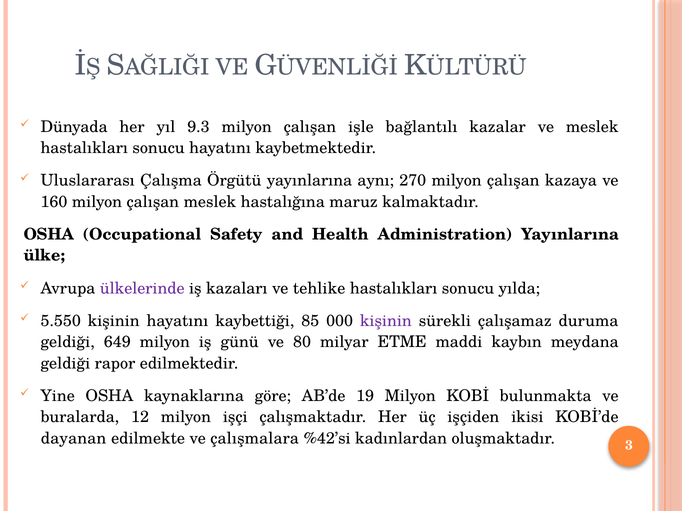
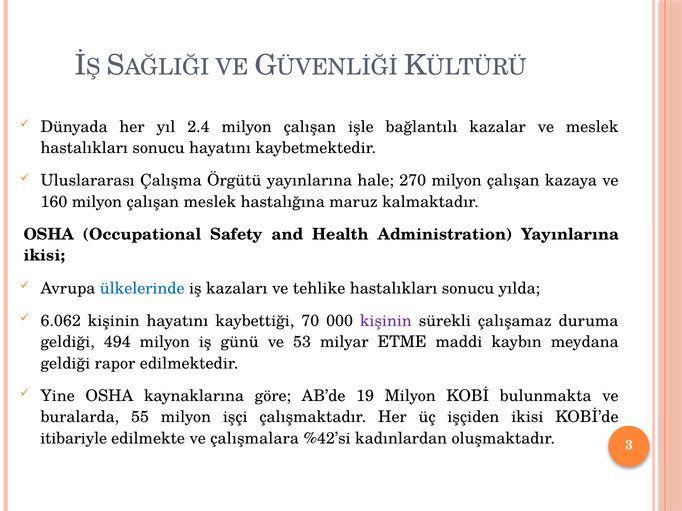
9.3: 9.3 -> 2.4 (198, 127)
aynı: aynı -> hale (376, 181)
ülke: ülke -> ikisi (44, 256)
ülkelerinde colour: purple -> blue (142, 288)
5.550: 5.550 -> 6.062 (61, 321)
85: 85 -> 70 (310, 321)
649: 649 -> 494 (117, 342)
80: 80 -> 53 (302, 342)
12: 12 -> 55 (140, 418)
dayanan: dayanan -> itibariyle (74, 439)
